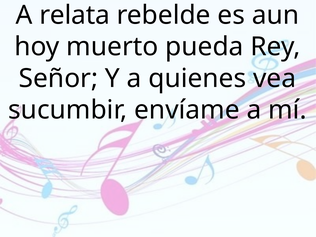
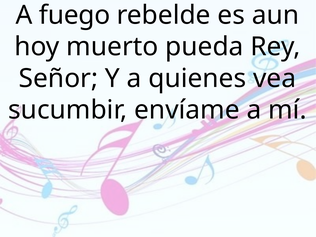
relata: relata -> fuego (75, 15)
